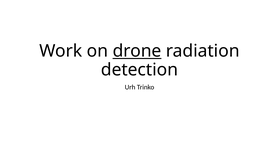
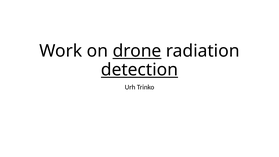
detection underline: none -> present (139, 70)
